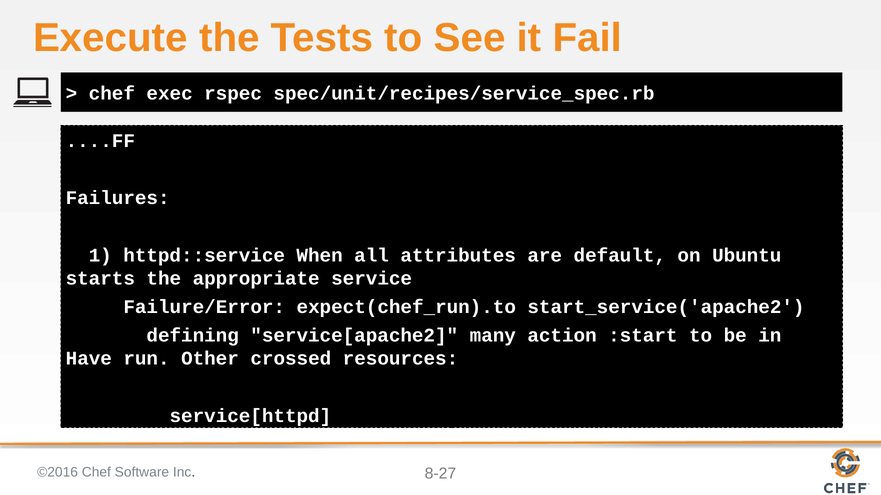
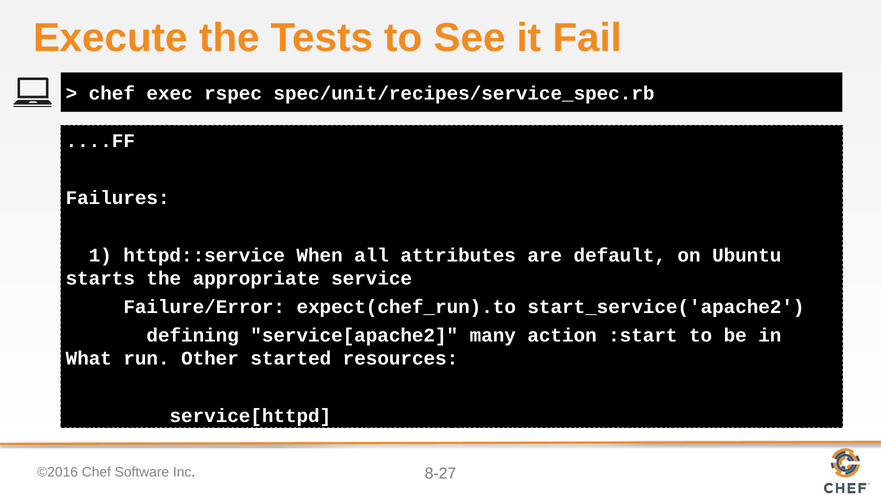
Have: Have -> What (89, 359)
crossed: crossed -> started (291, 359)
